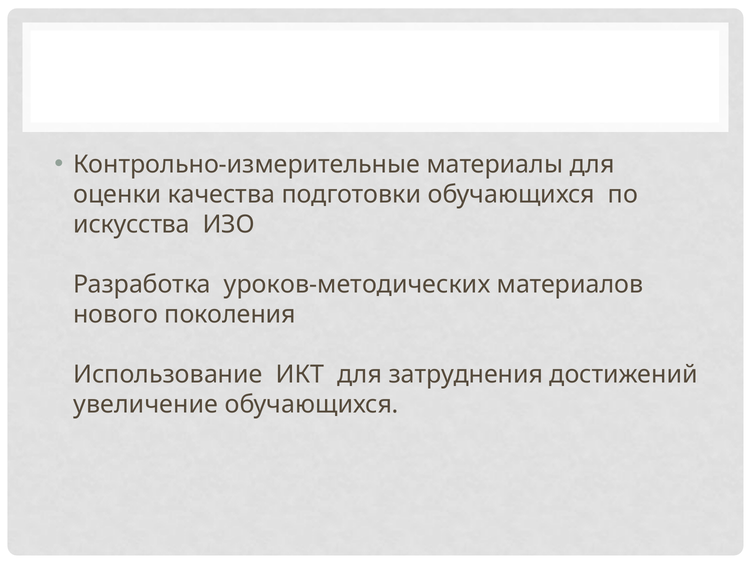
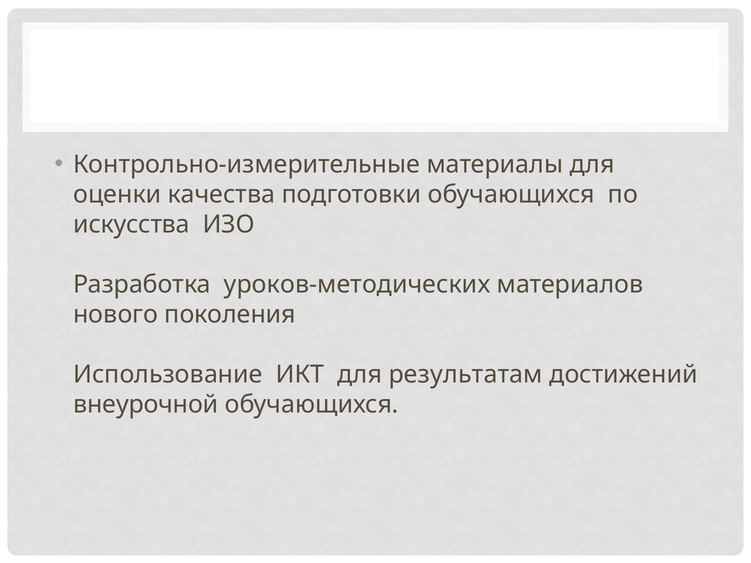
затруднения: затруднения -> результатам (466, 375)
увеличение: увеличение -> внеурочной (146, 405)
